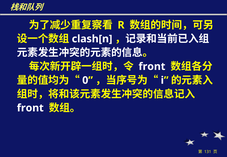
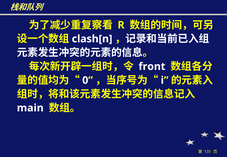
front: front -> main (30, 108)
